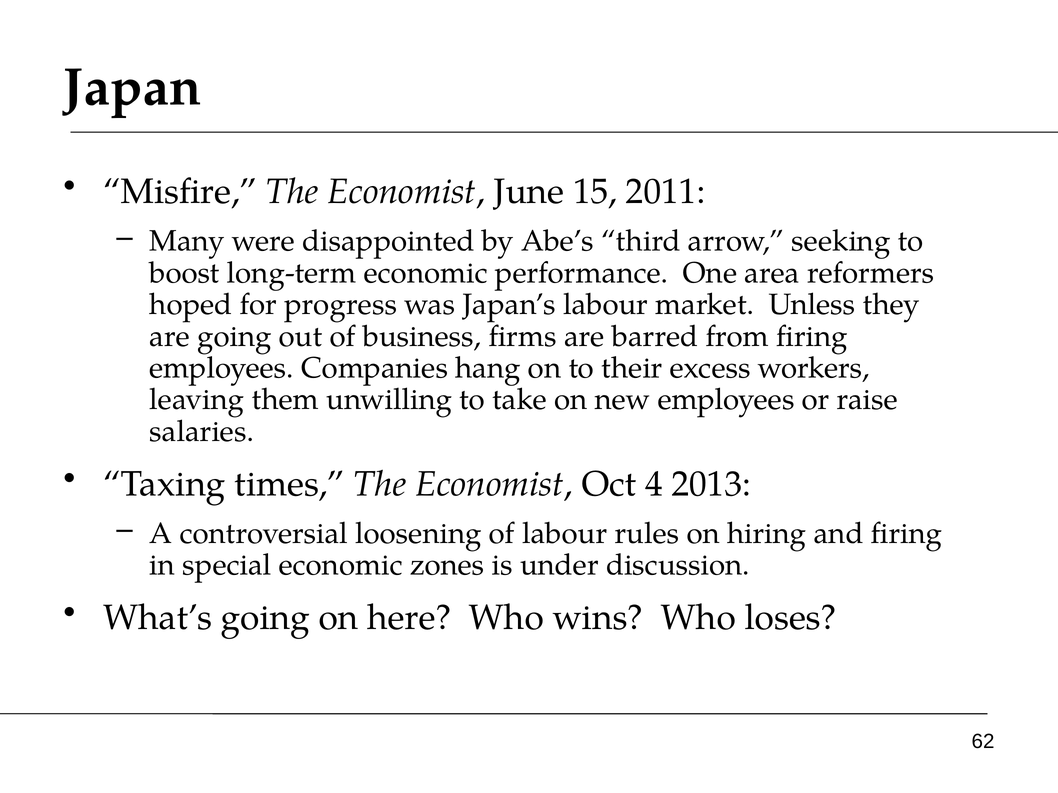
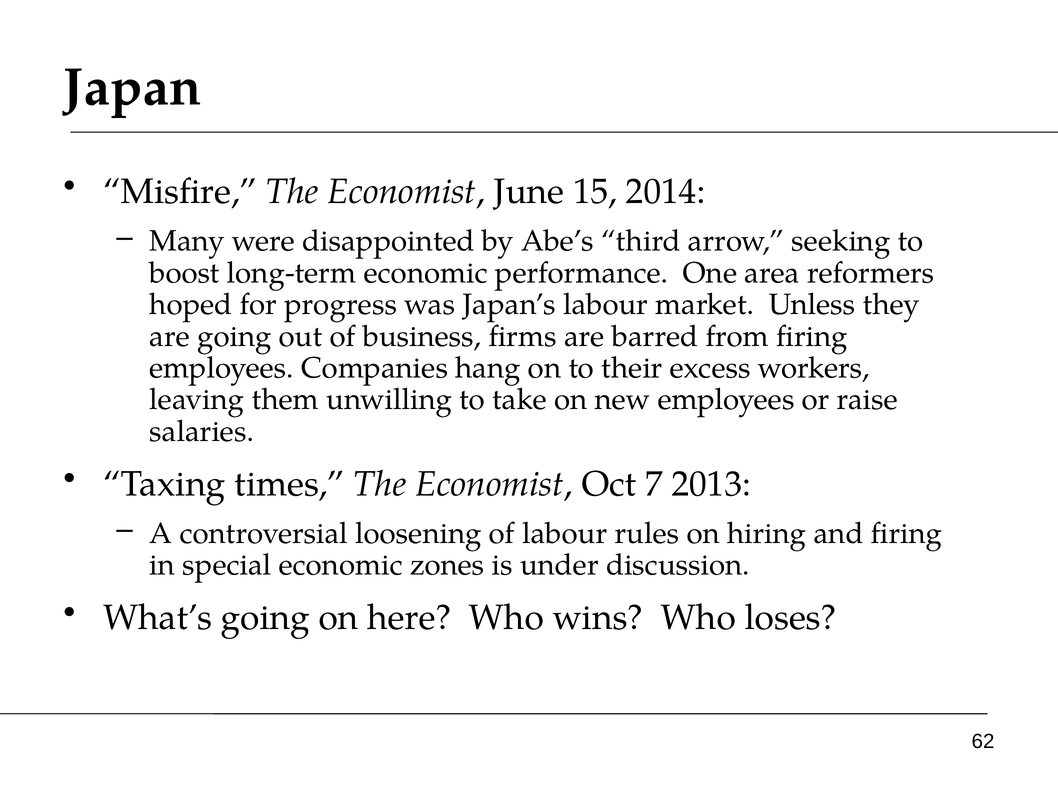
2011: 2011 -> 2014 (666, 192)
4: 4 -> 7 (654, 484)
